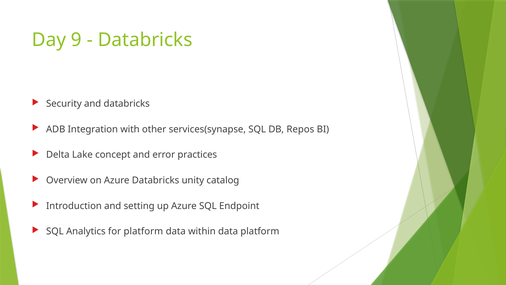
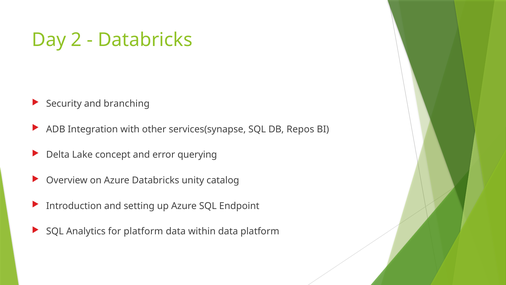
9: 9 -> 2 (76, 40)
and databricks: databricks -> branching (127, 104)
practices: practices -> querying (197, 155)
